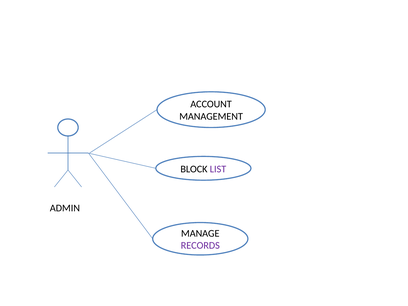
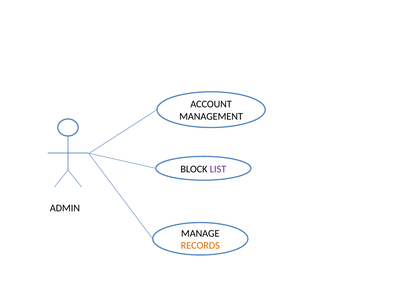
RECORDS colour: purple -> orange (200, 246)
